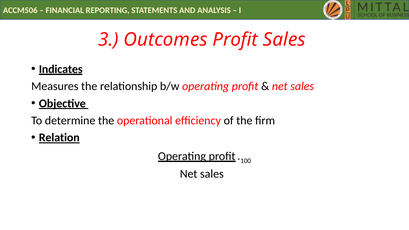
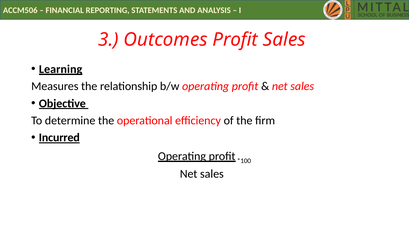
Indicates: Indicates -> Learning (61, 69)
Relation: Relation -> Incurred (59, 138)
